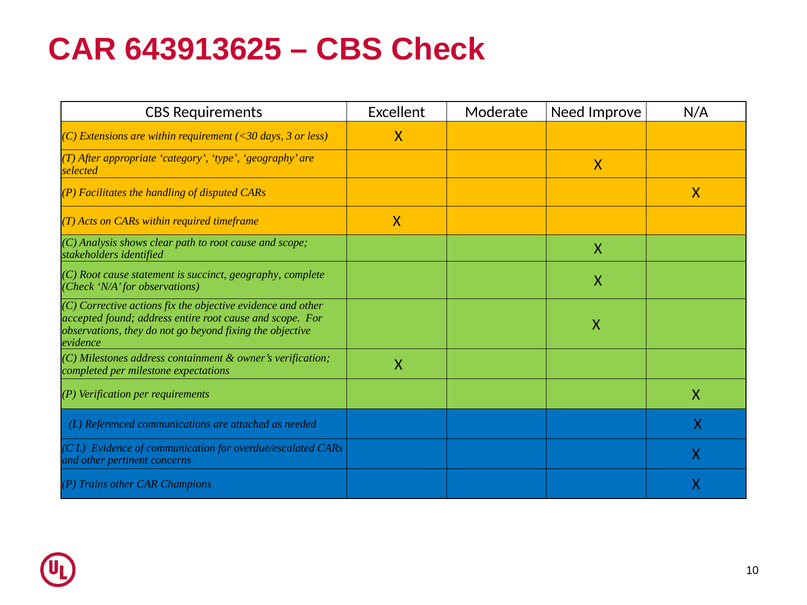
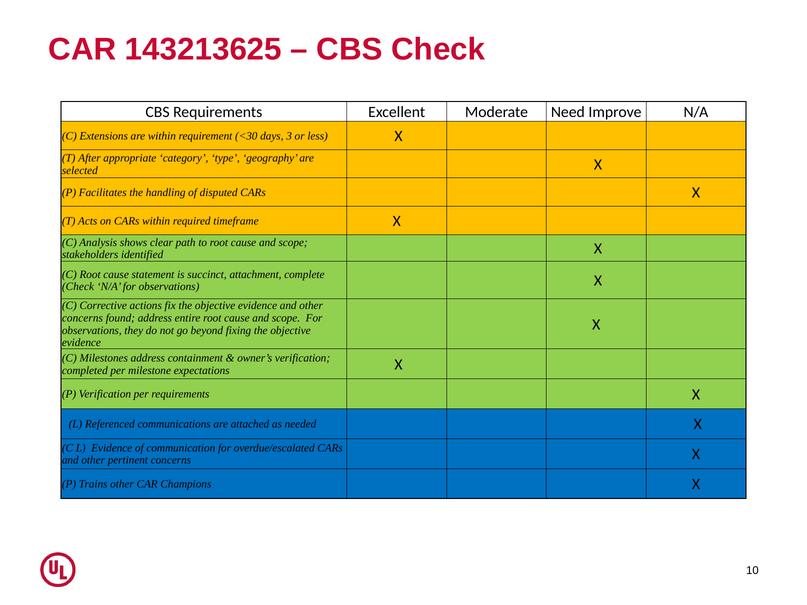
643913625: 643913625 -> 143213625 (203, 49)
succinct geography: geography -> attachment (256, 274)
accepted: accepted -> concerns (82, 318)
